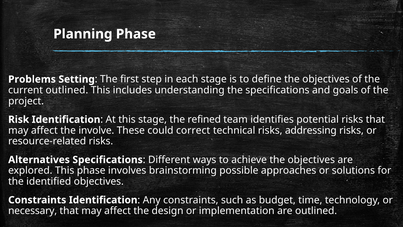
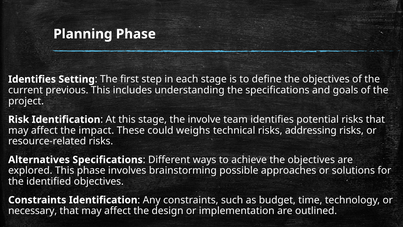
Problems: Problems -> Identifies (32, 79)
current outlined: outlined -> previous (67, 90)
refined: refined -> involve (204, 119)
involve: involve -> impact (96, 130)
correct: correct -> weighs (193, 130)
